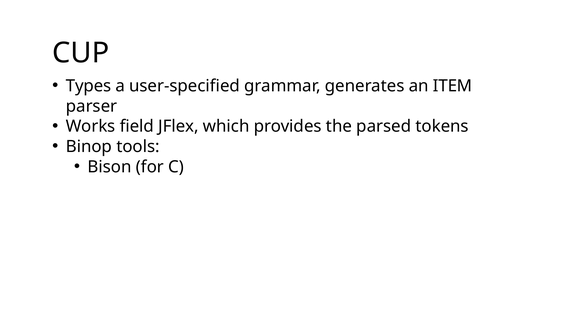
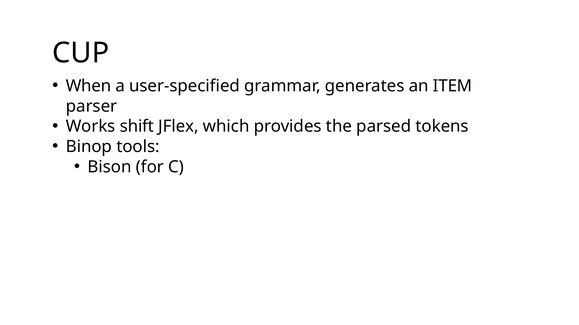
Types: Types -> When (89, 86)
field: field -> shift (137, 127)
